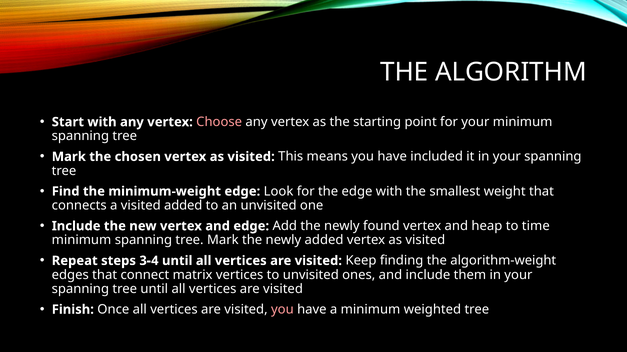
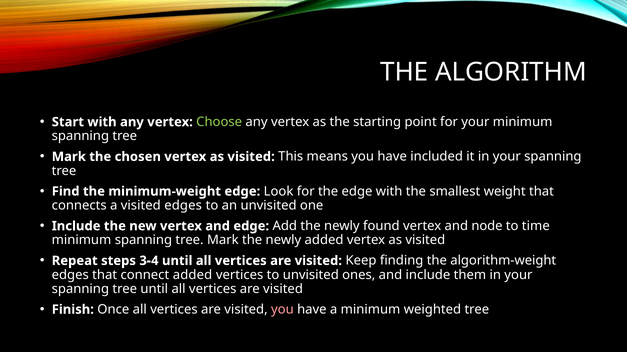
Choose colour: pink -> light green (219, 122)
visited added: added -> edges (183, 206)
heap: heap -> node (487, 226)
connect matrix: matrix -> added (193, 275)
